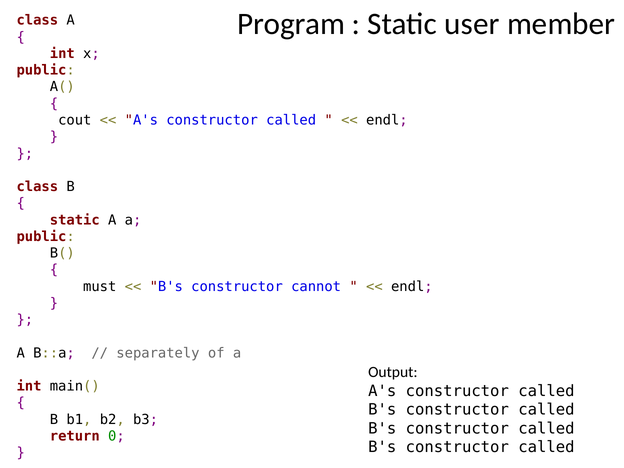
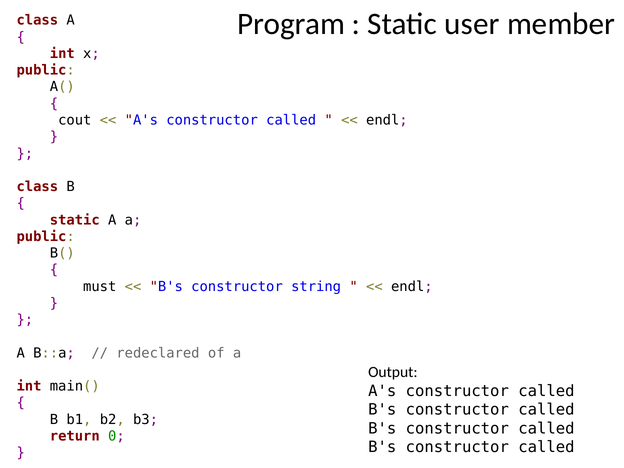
cannot: cannot -> string (316, 286)
separately: separately -> redeclared (158, 353)
